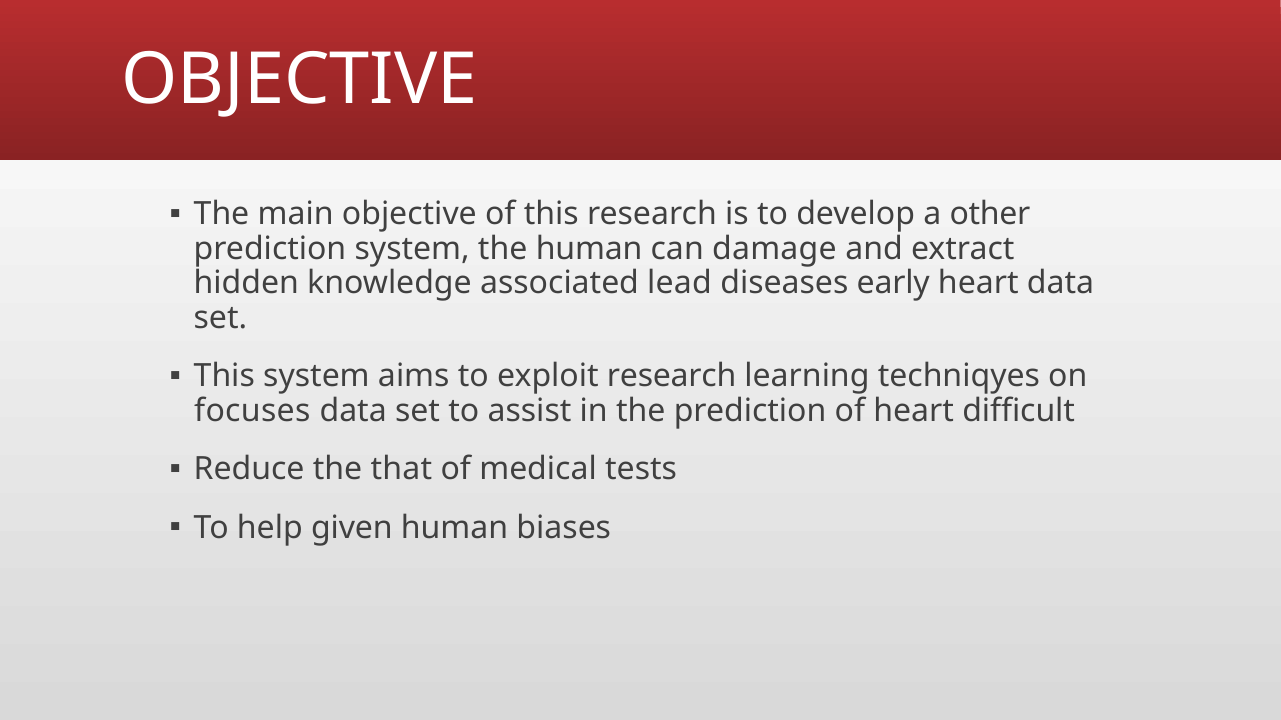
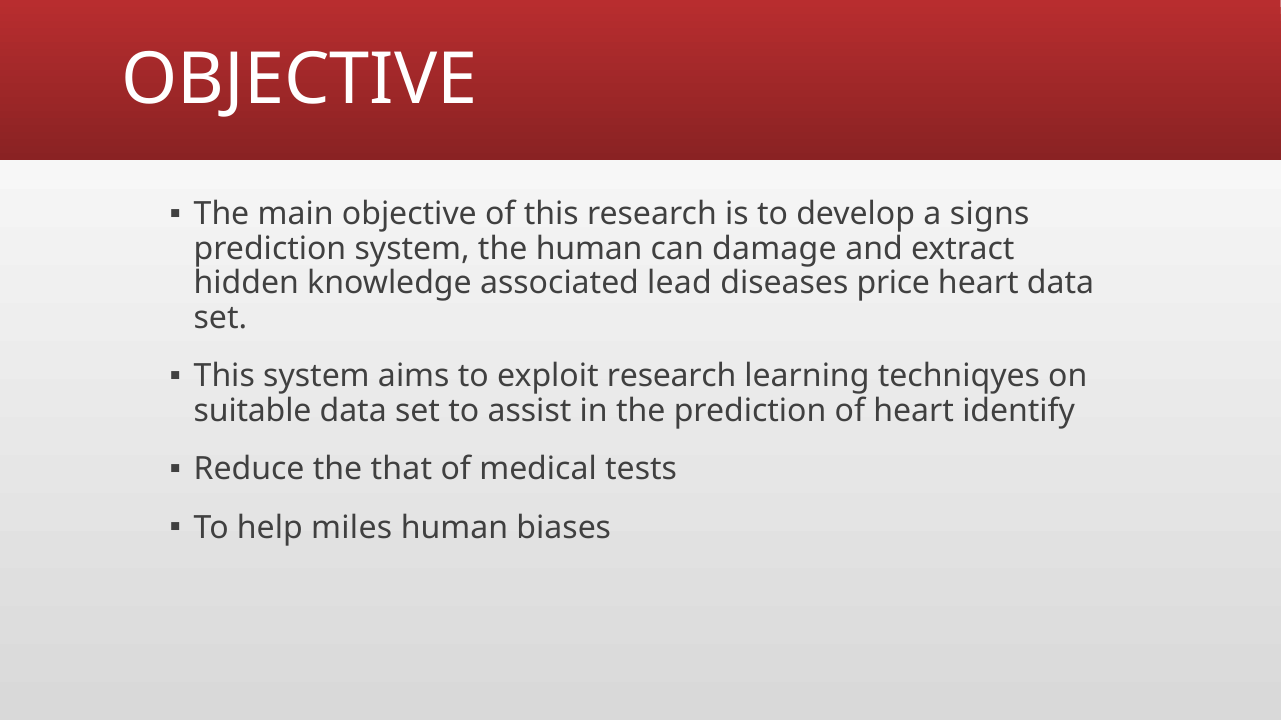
other: other -> signs (990, 214)
early: early -> price (893, 283)
focuses: focuses -> suitable (253, 411)
difficult: difficult -> identify (1019, 411)
given: given -> miles (352, 528)
